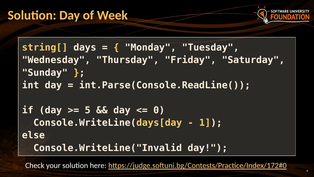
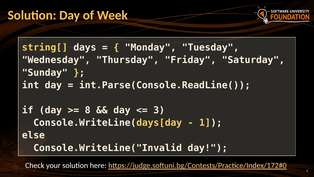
5: 5 -> 8 (88, 110)
0: 0 -> 3 (159, 110)
